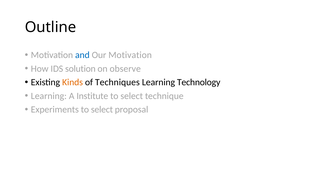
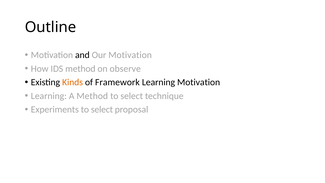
and colour: blue -> black (82, 55)
IDS solution: solution -> method (80, 69)
Techniques: Techniques -> Framework (117, 82)
Learning Technology: Technology -> Motivation (199, 82)
A Institute: Institute -> Method (92, 96)
